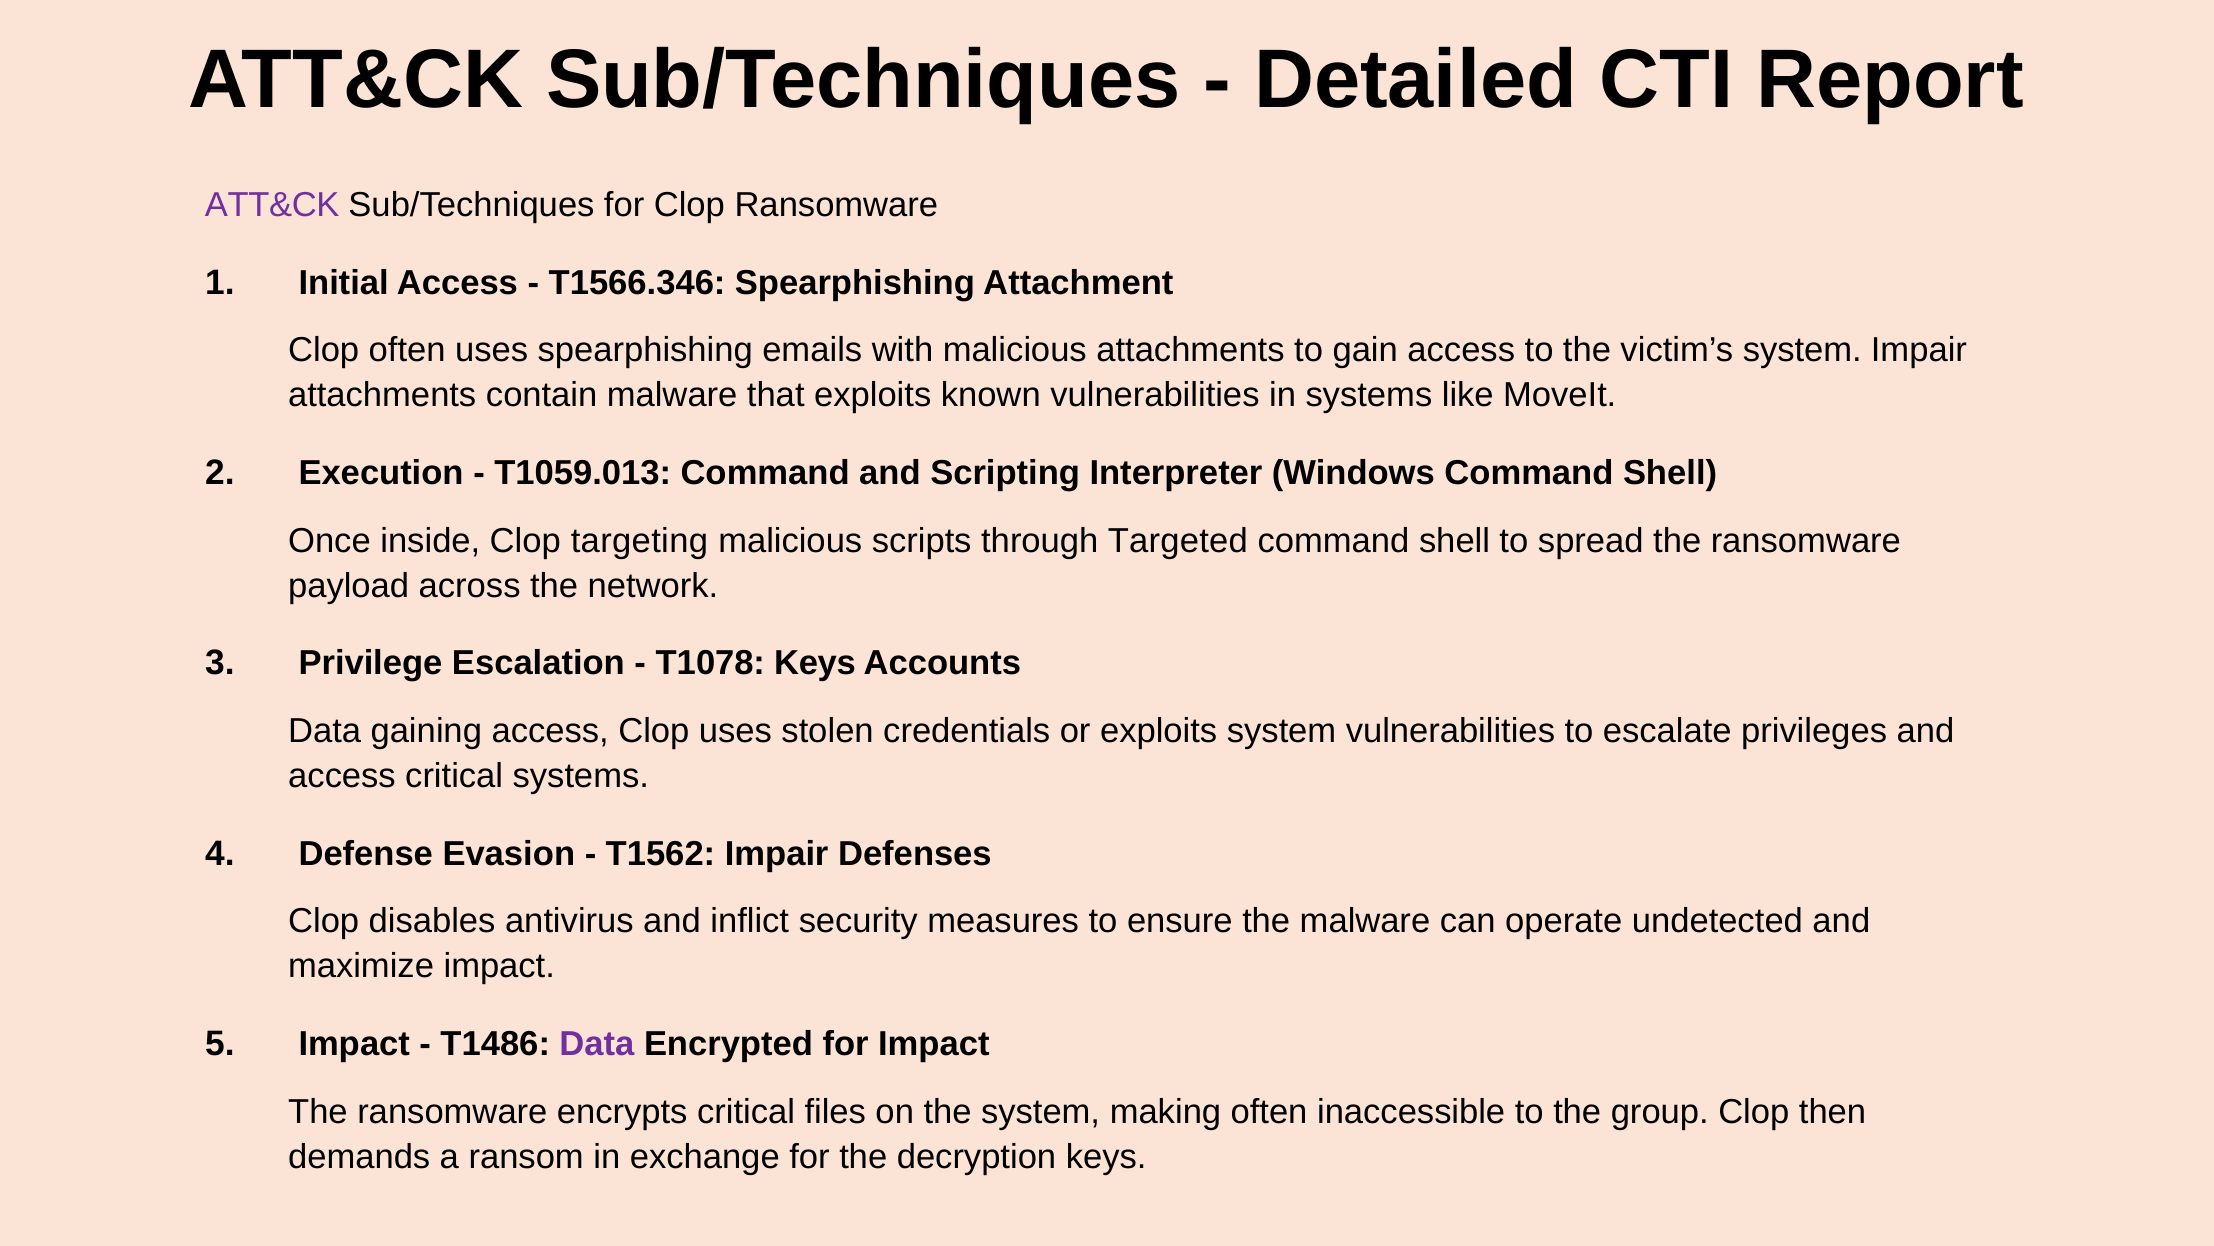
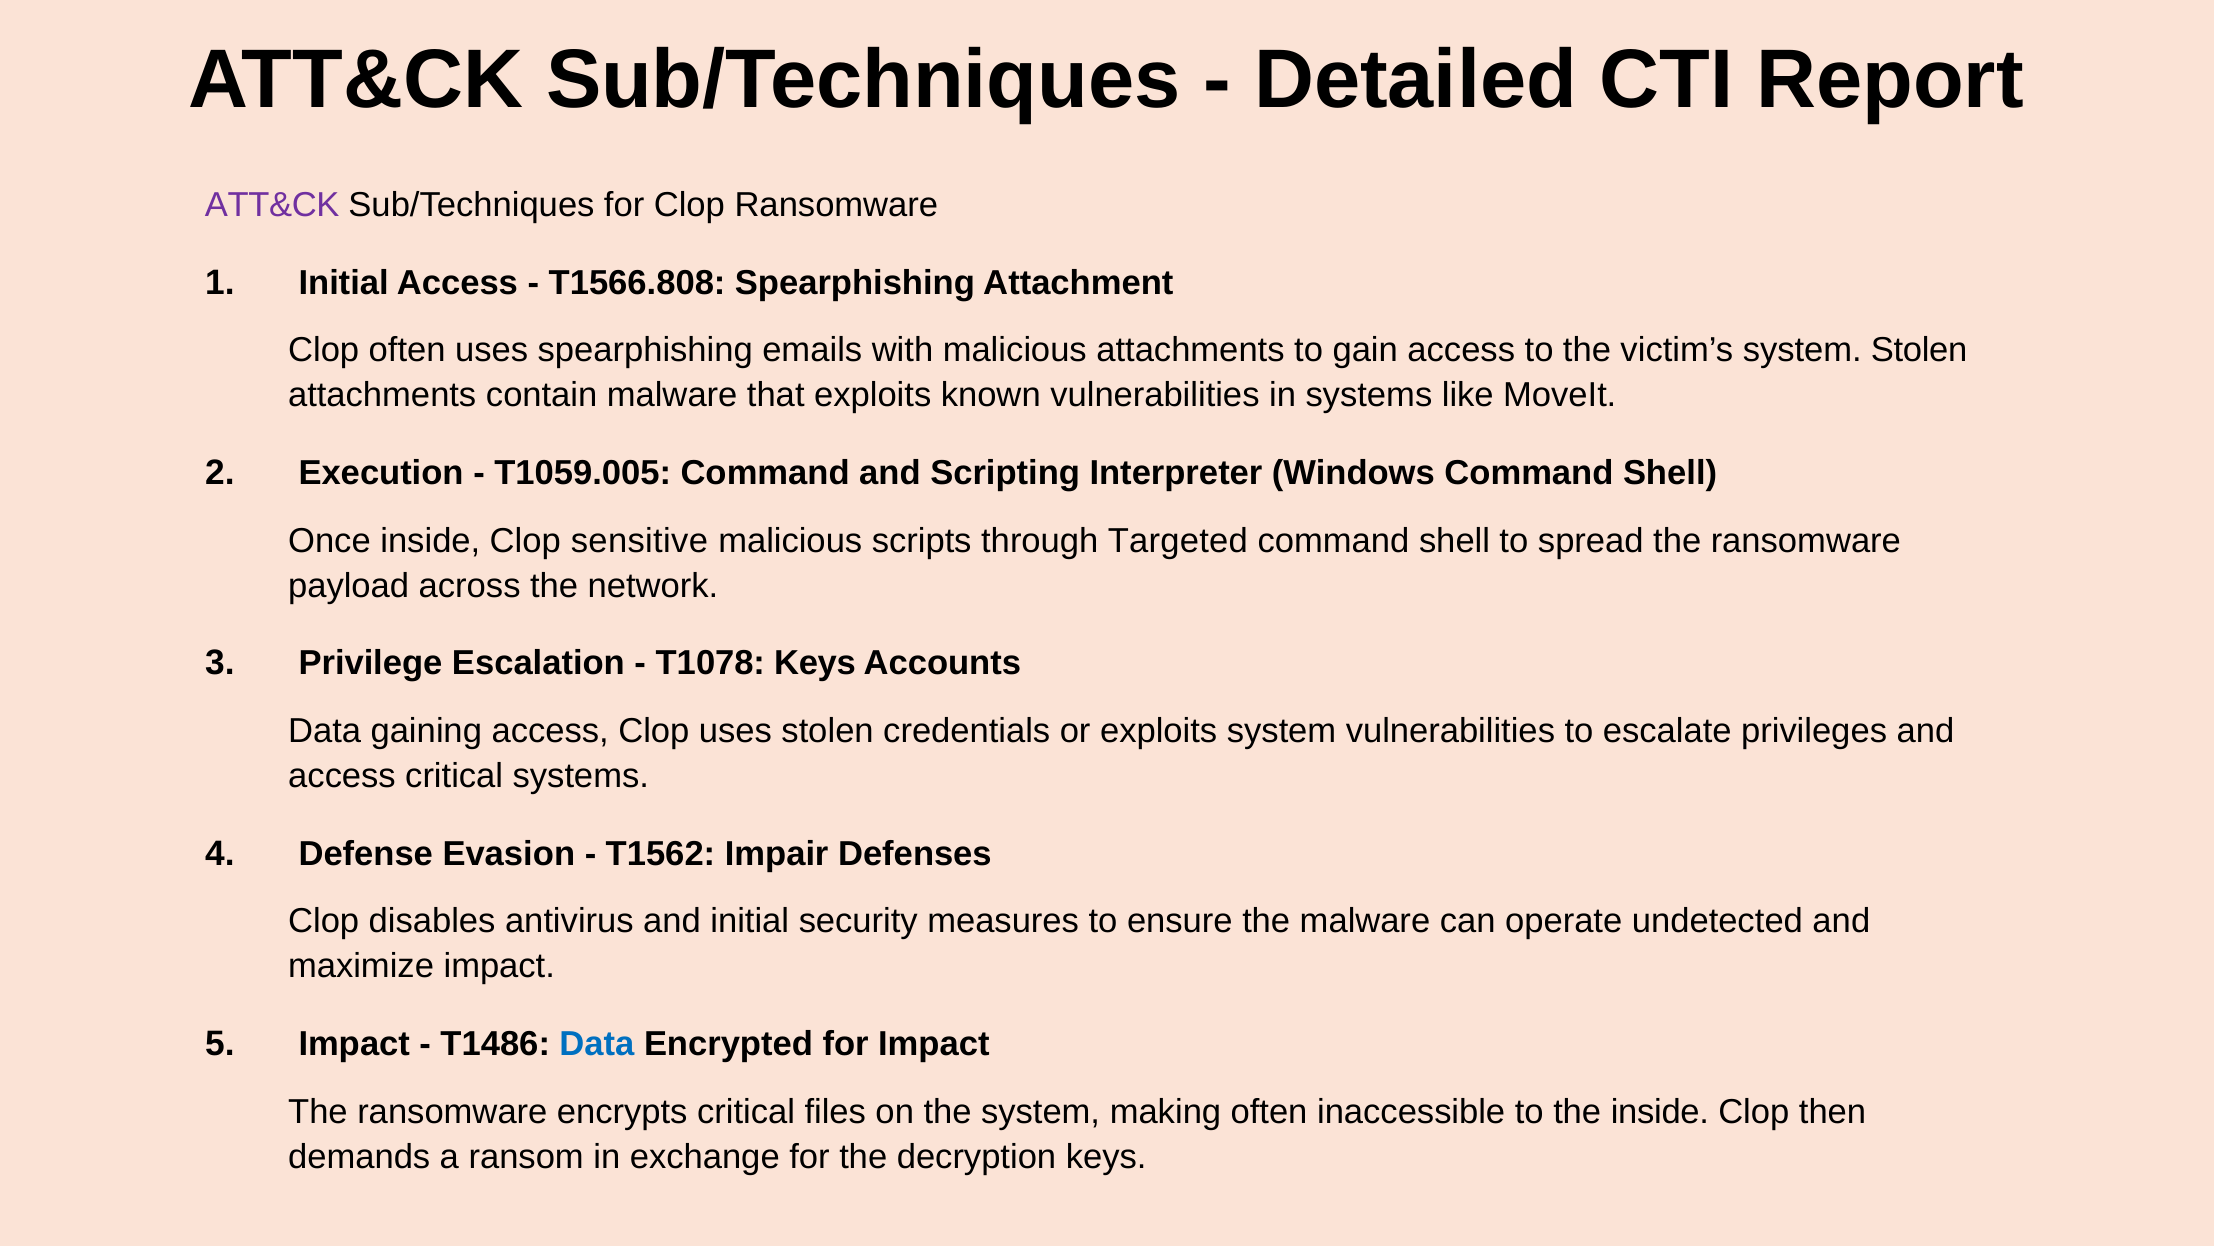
T1566.346: T1566.346 -> T1566.808 (637, 283)
system Impair: Impair -> Stolen (1919, 350)
T1059.013: T1059.013 -> T1059.005 (583, 473)
targeting: targeting -> sensitive (639, 541)
and inflict: inflict -> initial (750, 921)
Data colour: purple -> blue (597, 1044)
the group: group -> inside (1660, 1111)
